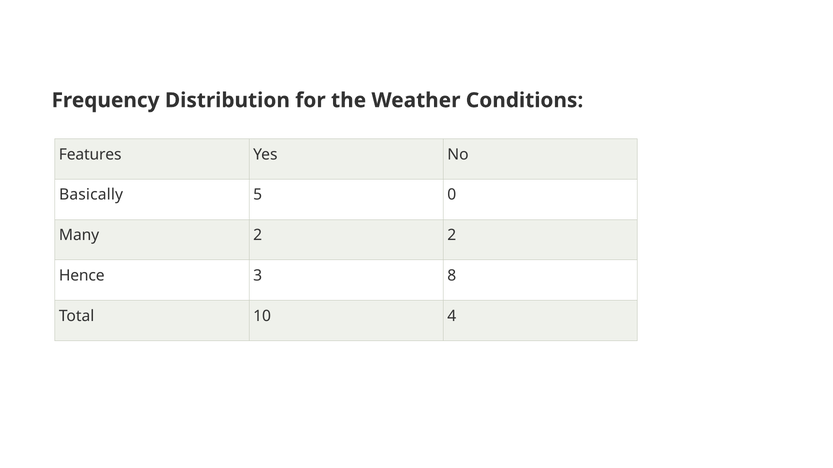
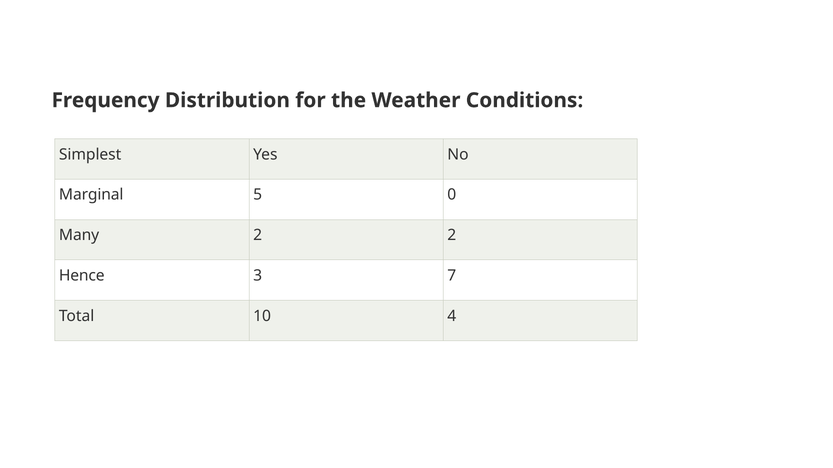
Features: Features -> Simplest (90, 155)
Basically: Basically -> Marginal (91, 195)
8: 8 -> 7 (452, 276)
